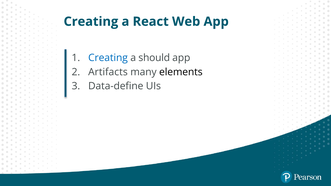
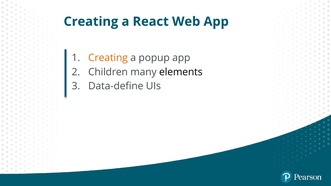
Creating colour: blue -> orange (108, 58)
should: should -> popup (154, 58)
Artifacts: Artifacts -> Children (108, 72)
